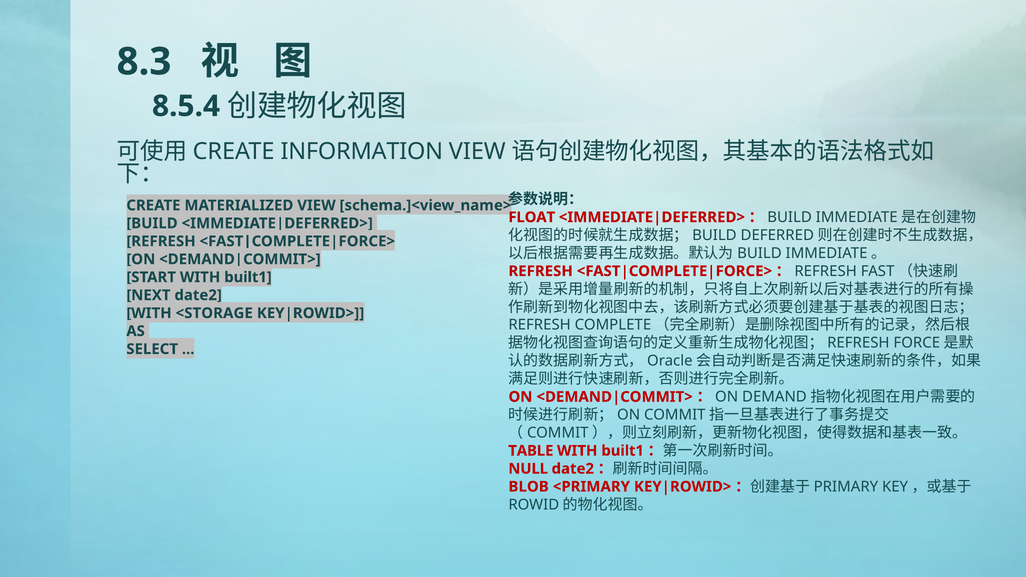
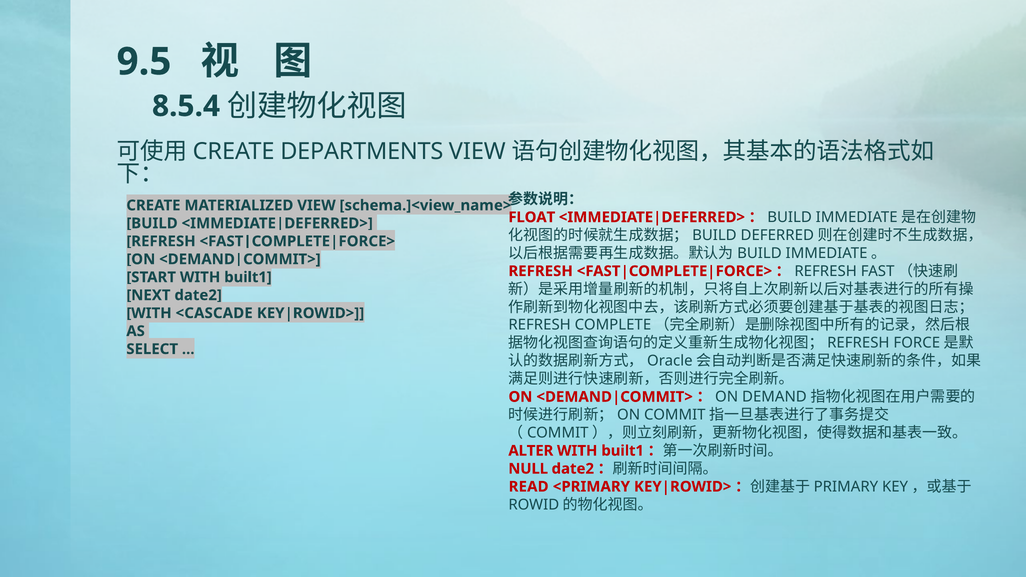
8.3: 8.3 -> 9.5 (144, 62)
INFORMATION: INFORMATION -> DEPARTMENTS (362, 151)
<STORAGE: <STORAGE -> <CASCADE (214, 313)
TABLE: TABLE -> ALTER (531, 451)
BLOB: BLOB -> READ (529, 487)
